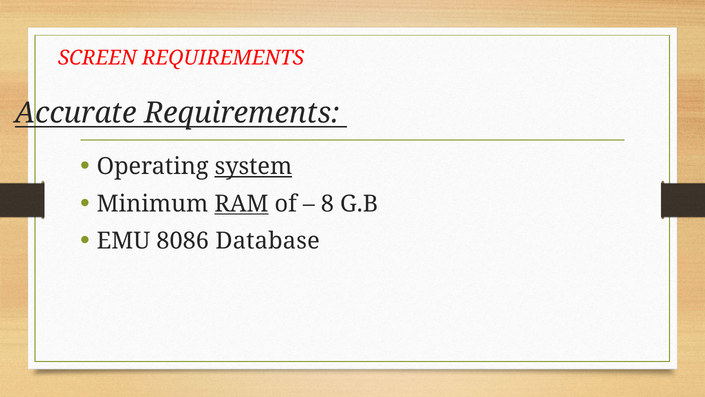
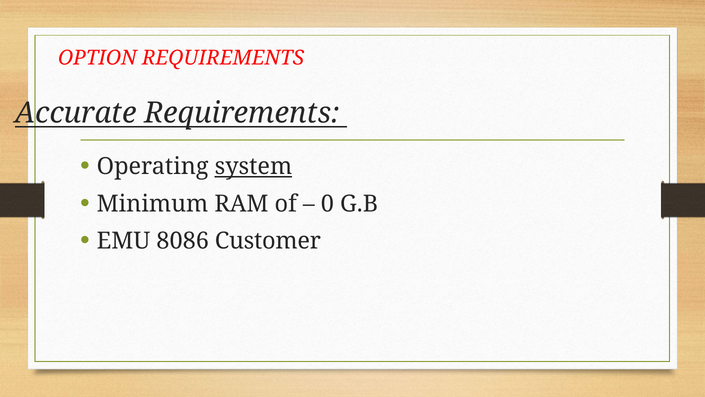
SCREEN: SCREEN -> OPTION (97, 58)
RAM underline: present -> none (241, 204)
8: 8 -> 0 (327, 204)
Database: Database -> Customer (268, 241)
